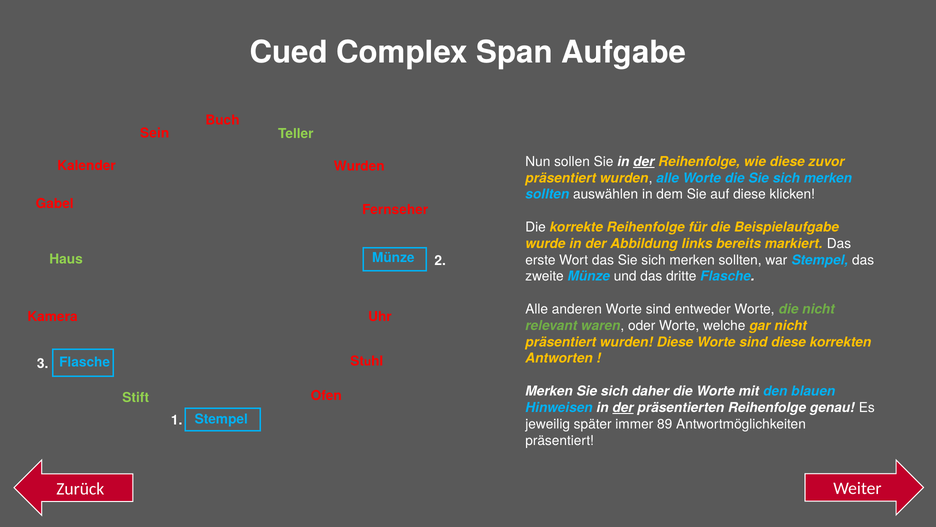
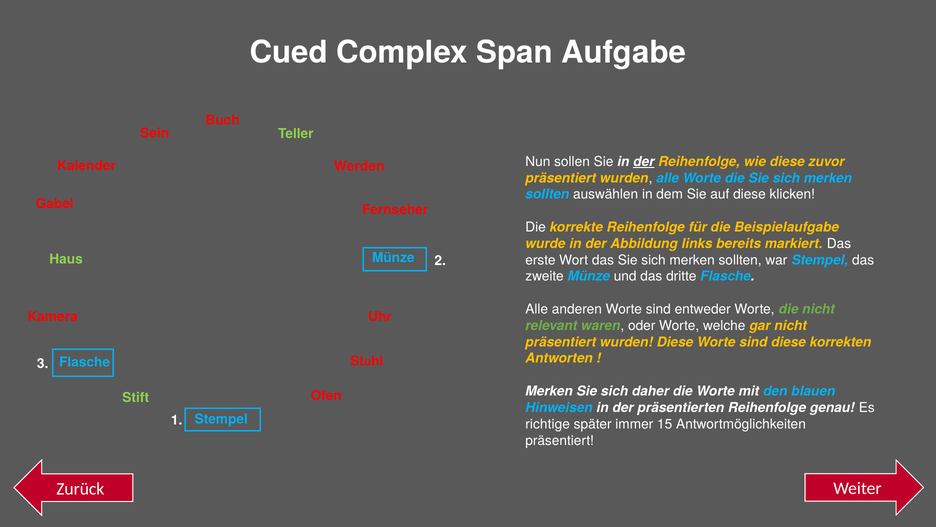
Wurden: Wurden -> Werden (359, 166)
der underline: present -> none (623, 407)
jeweilig: jeweilig -> richtige (548, 424)
89: 89 -> 15 (665, 424)
